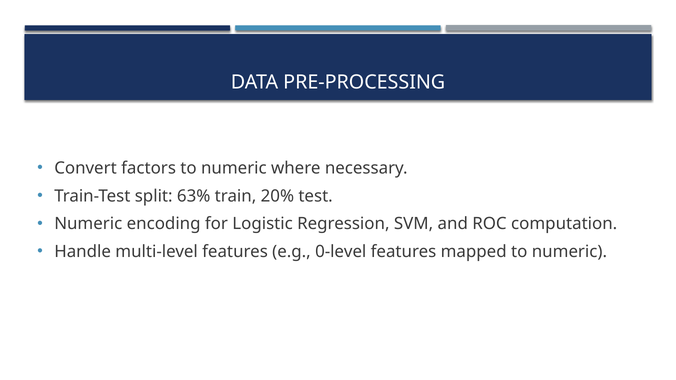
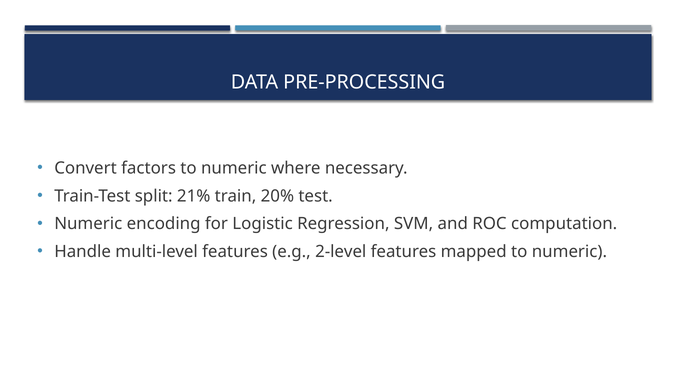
63%: 63% -> 21% (194, 196)
0-level: 0-level -> 2-level (341, 252)
